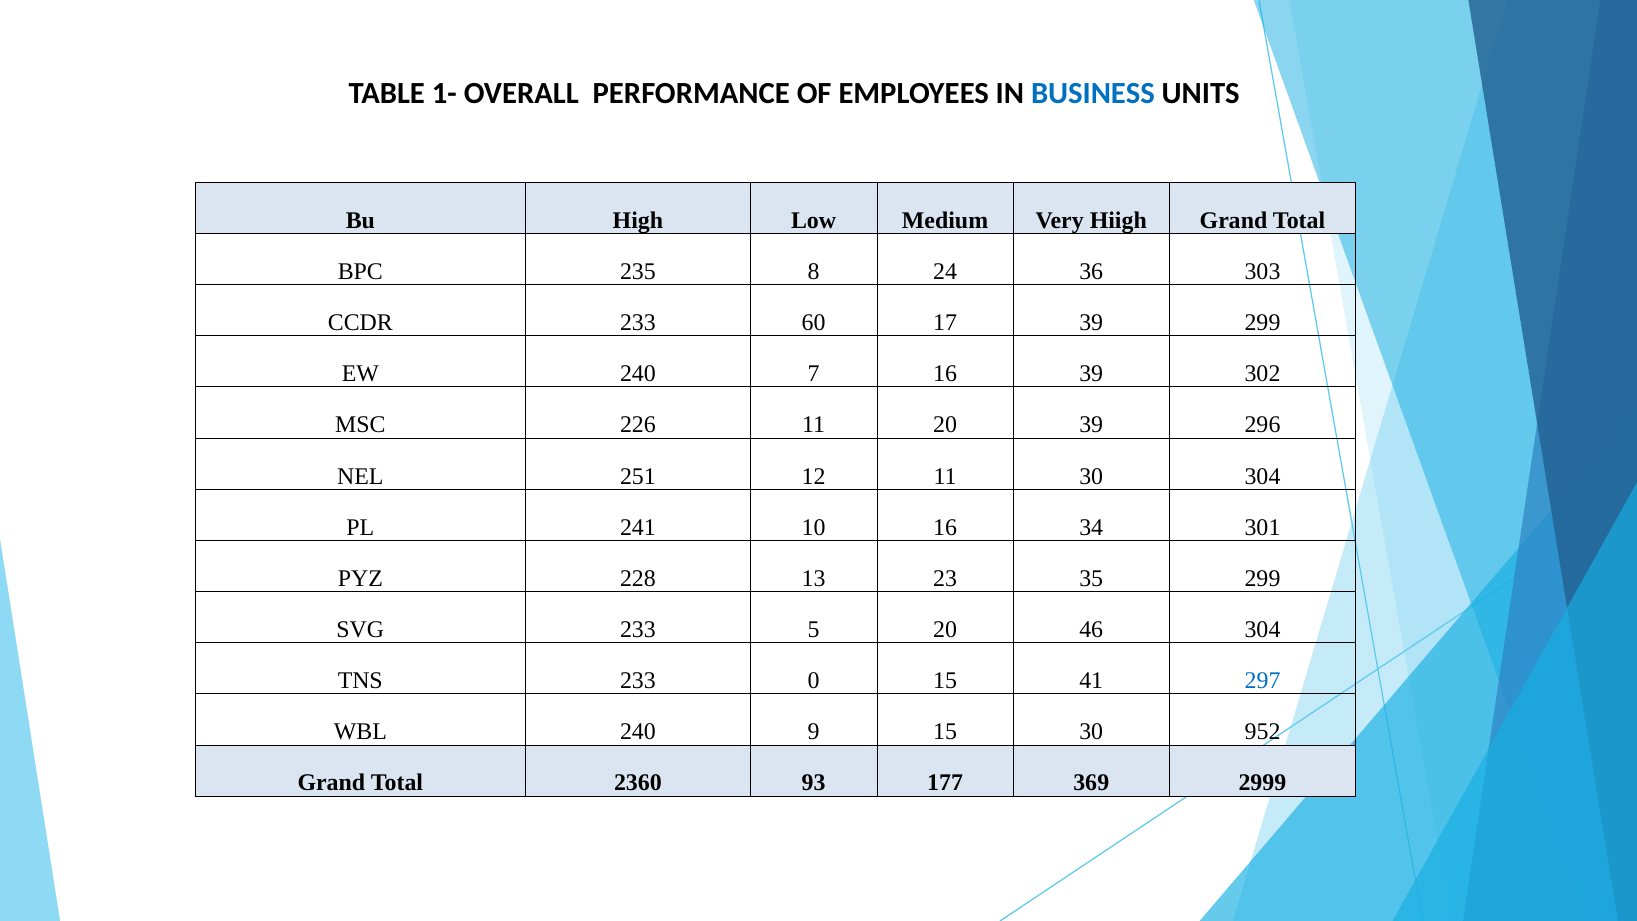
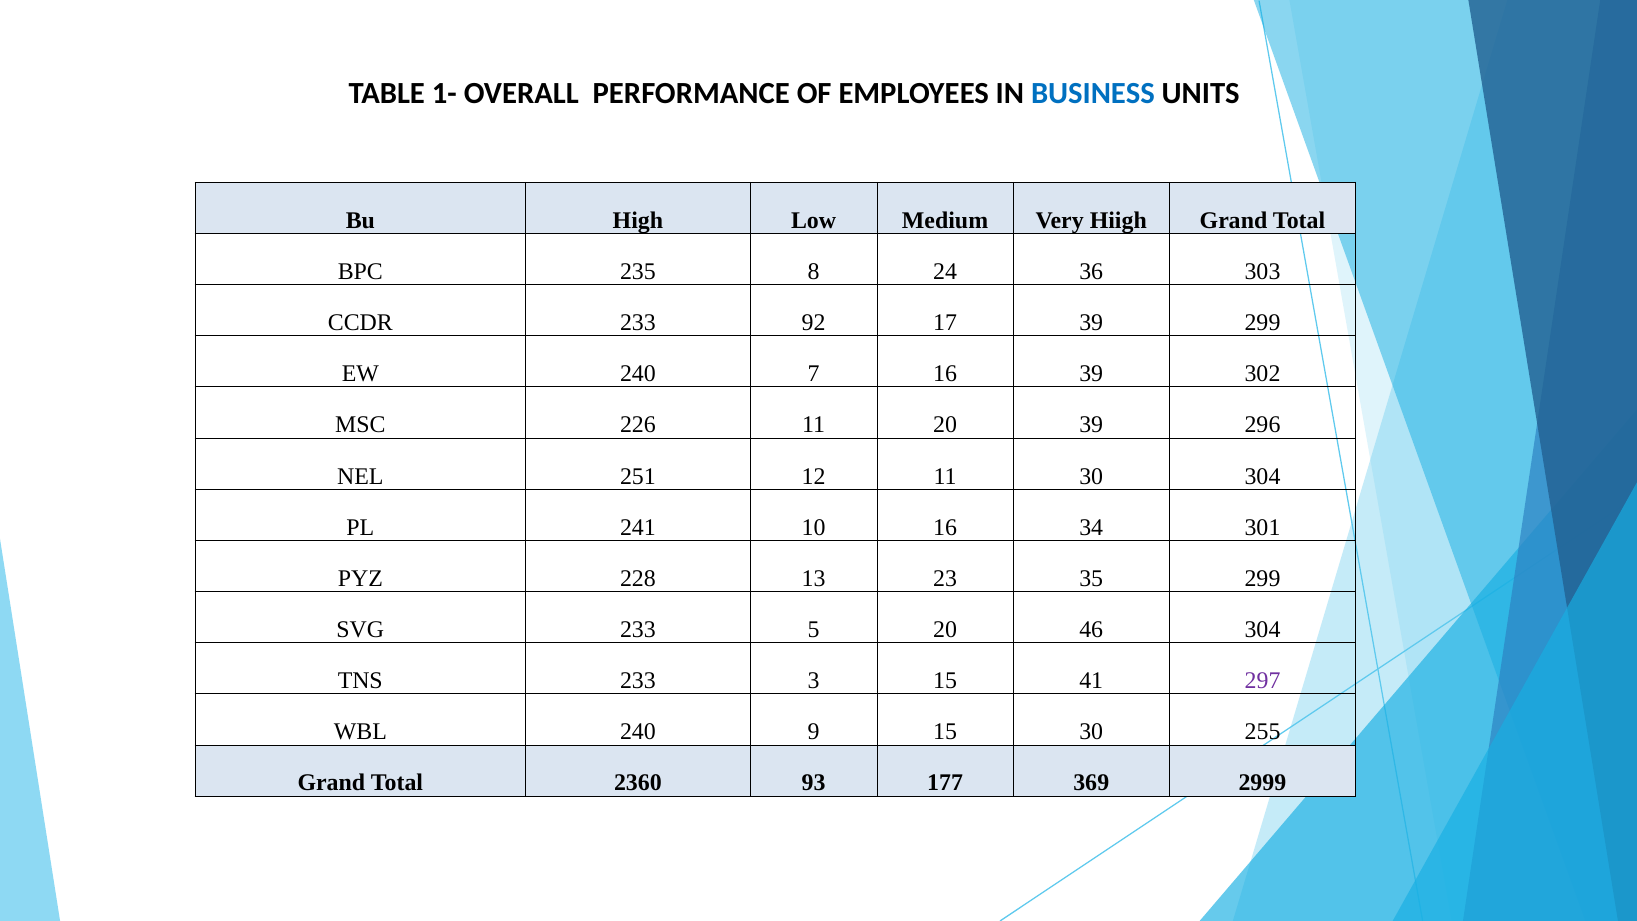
60: 60 -> 92 (814, 323)
0: 0 -> 3 (814, 681)
297 colour: blue -> purple (1263, 681)
952: 952 -> 255 (1263, 732)
